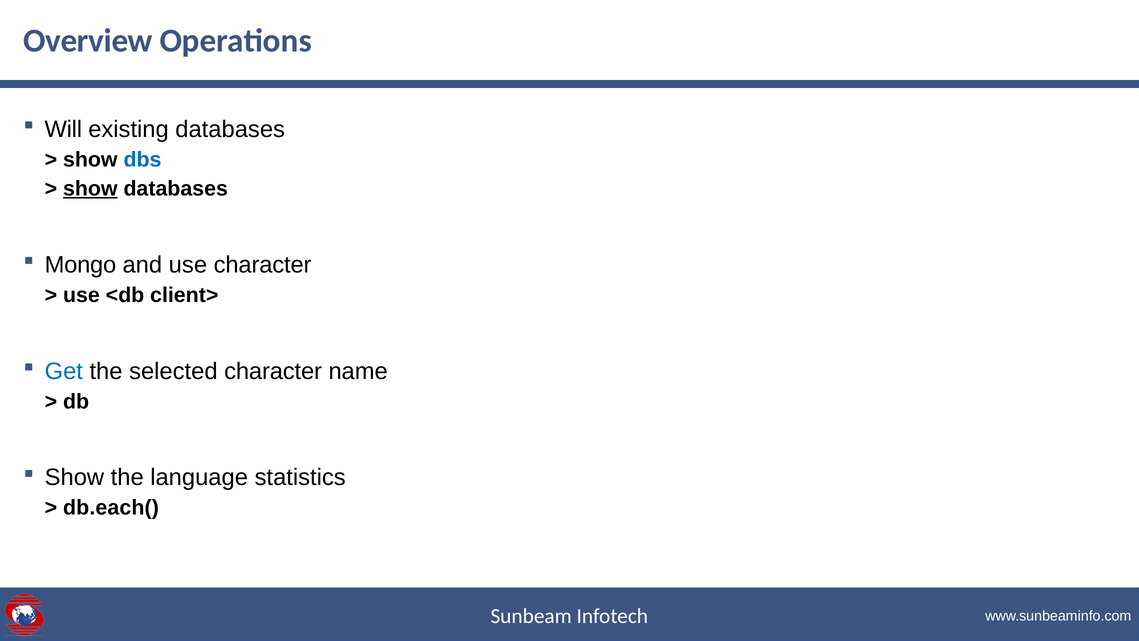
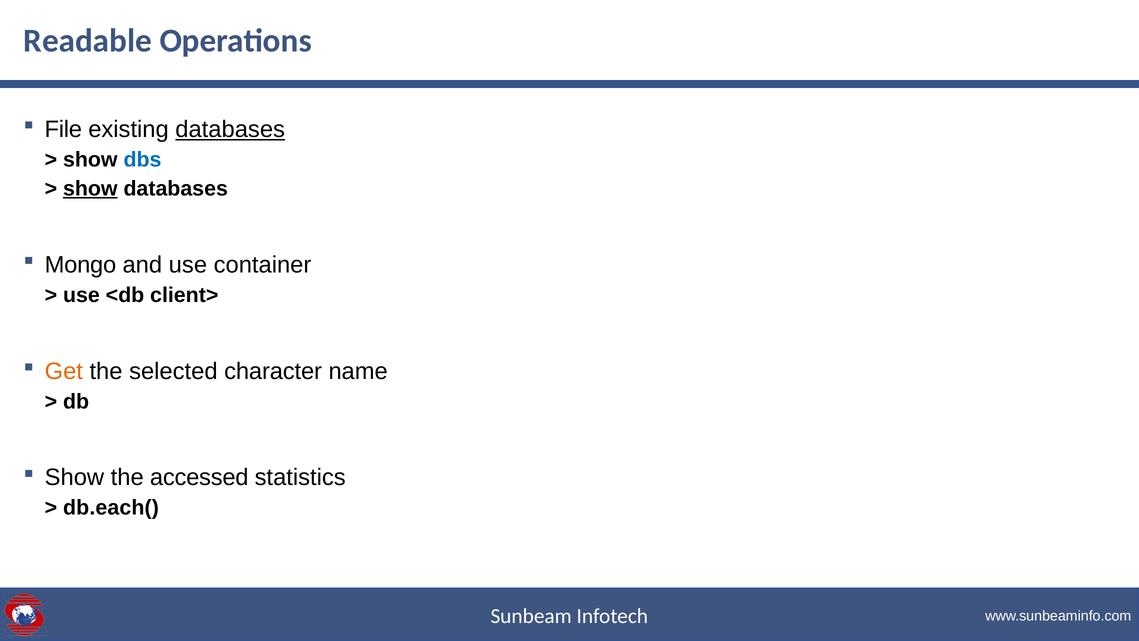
Overview: Overview -> Readable (88, 41)
Will: Will -> File (63, 129)
databases underline: none -> present (230, 129)
use character: character -> container (263, 265)
Get colour: blue -> orange (64, 371)
language: language -> accessed (199, 477)
